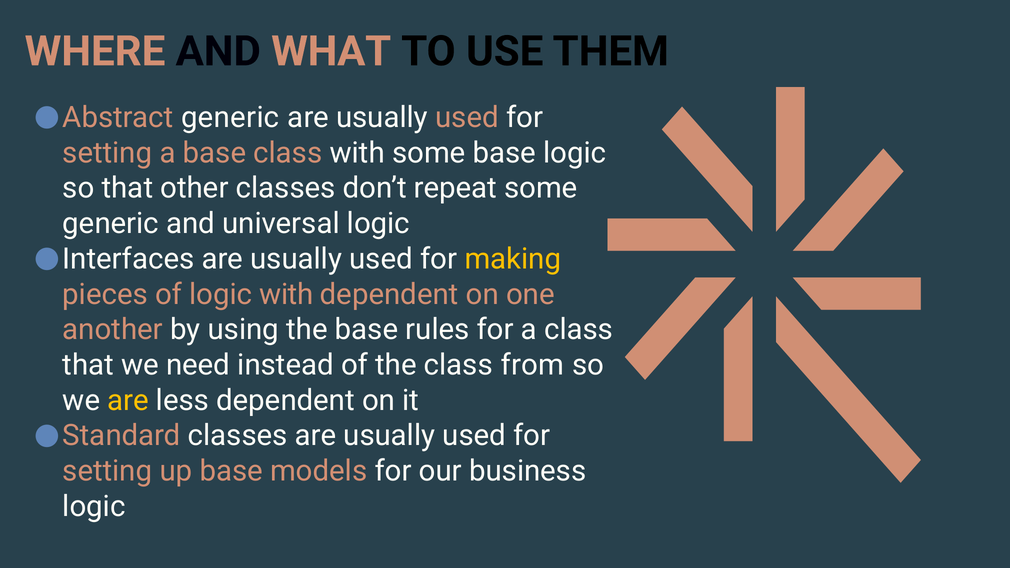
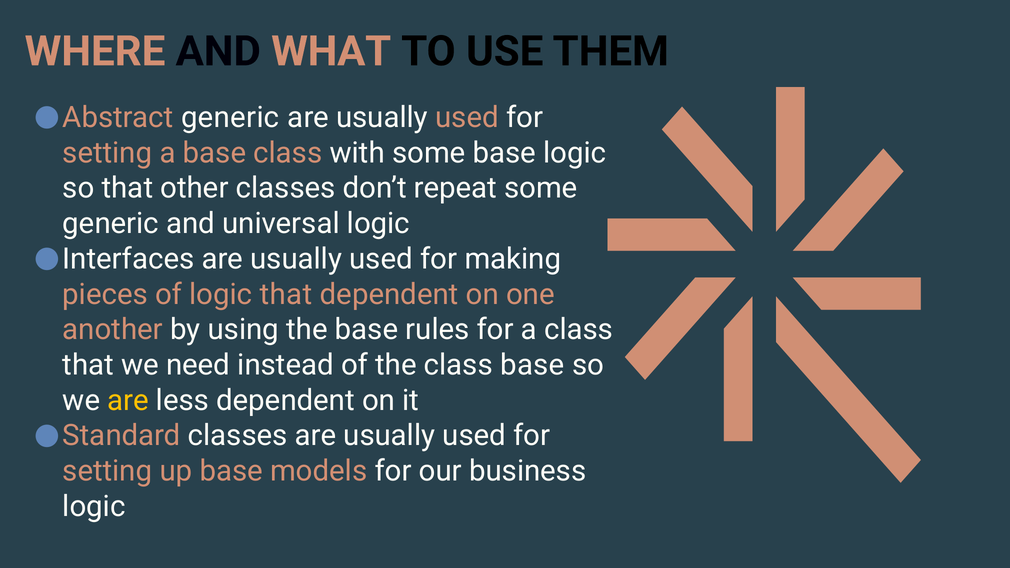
making colour: yellow -> white (513, 259)
logic with: with -> that (286, 294)
class from: from -> base (532, 365)
